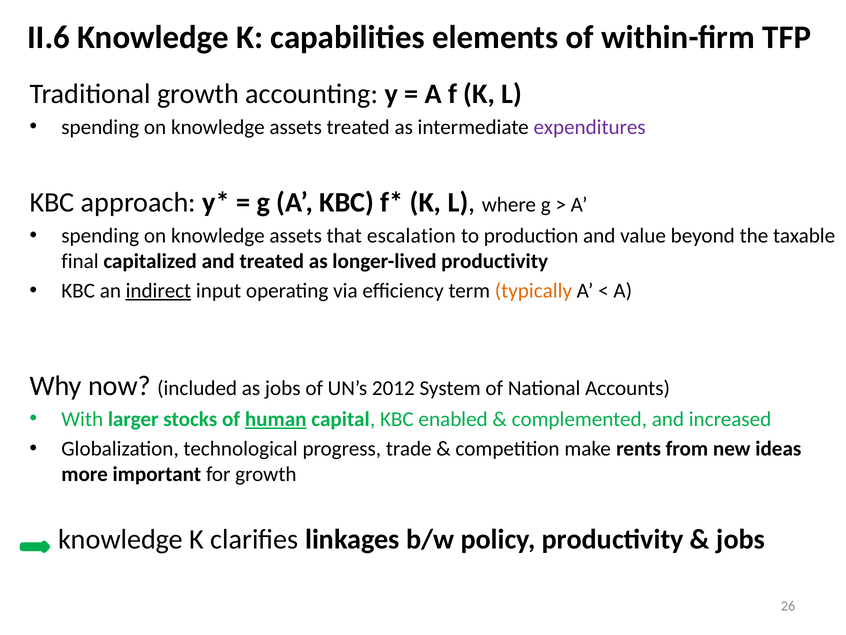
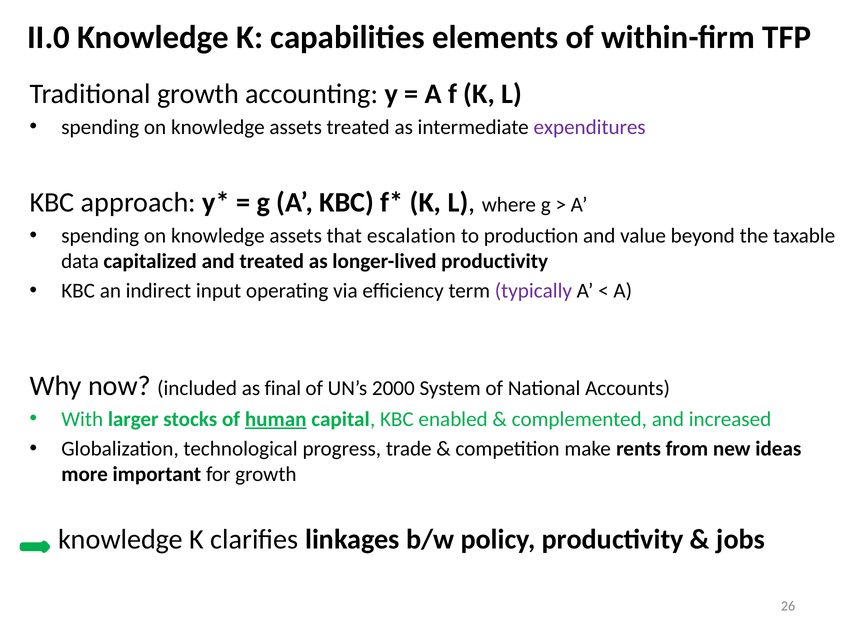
II.6: II.6 -> II.0 (49, 38)
final: final -> data (80, 261)
indirect underline: present -> none (158, 291)
typically colour: orange -> purple (533, 291)
as jobs: jobs -> final (283, 388)
2012: 2012 -> 2000 (393, 388)
